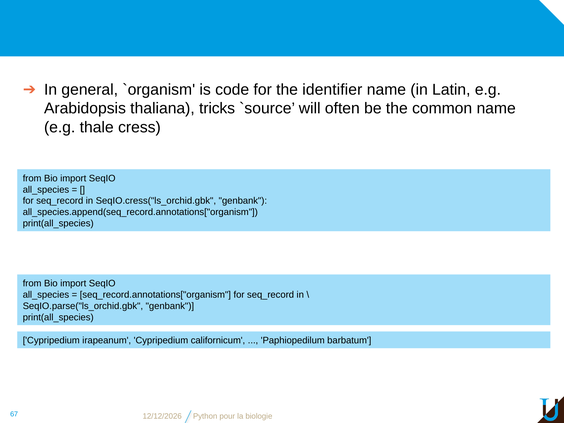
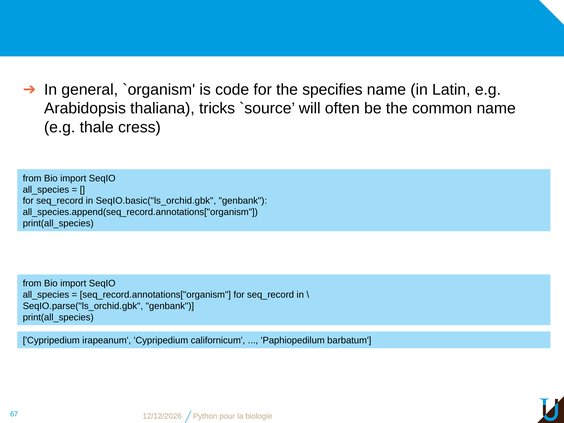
identifier: identifier -> specifies (332, 90)
SeqIO.cress("ls_orchid.gbk: SeqIO.cress("ls_orchid.gbk -> SeqIO.basic("ls_orchid.gbk (156, 201)
